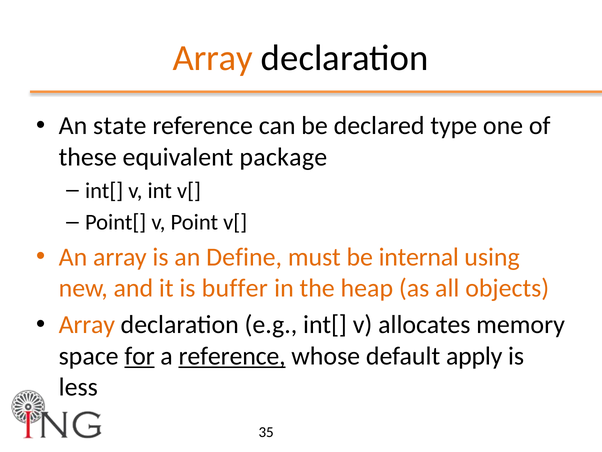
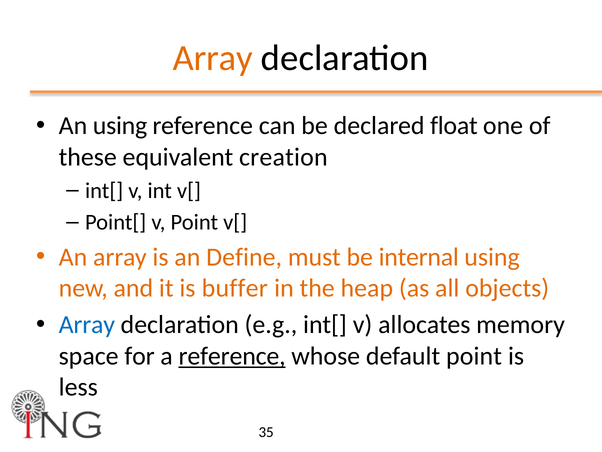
An state: state -> using (120, 126)
type: type -> float (454, 126)
package: package -> creation (283, 157)
Array colour: orange -> blue (87, 325)
for underline: present -> none (140, 356)
default apply: apply -> point (474, 356)
